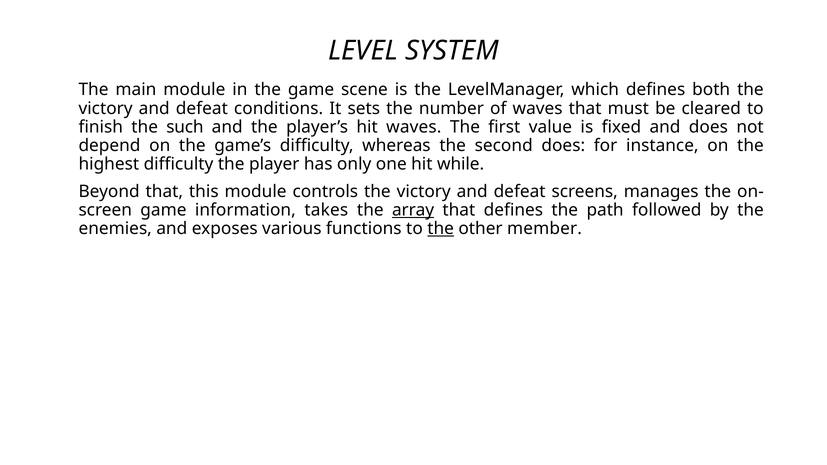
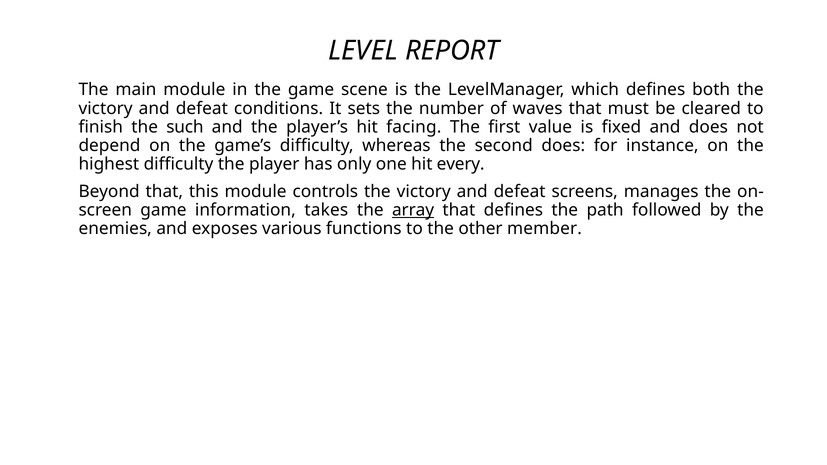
SYSTEM: SYSTEM -> REPORT (452, 51)
hit waves: waves -> facing (414, 127)
while: while -> every (461, 164)
the underline: present -> none (441, 229)
